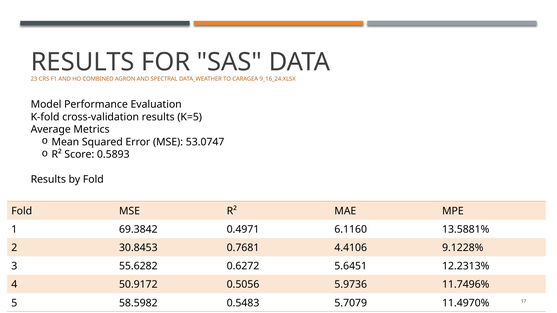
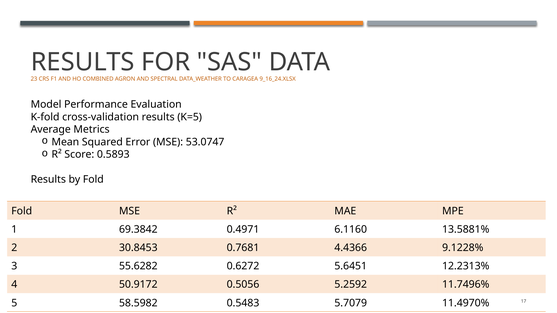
4.4106: 4.4106 -> 4.4366 (351, 248)
5.9736: 5.9736 -> 5.2592 (351, 285)
